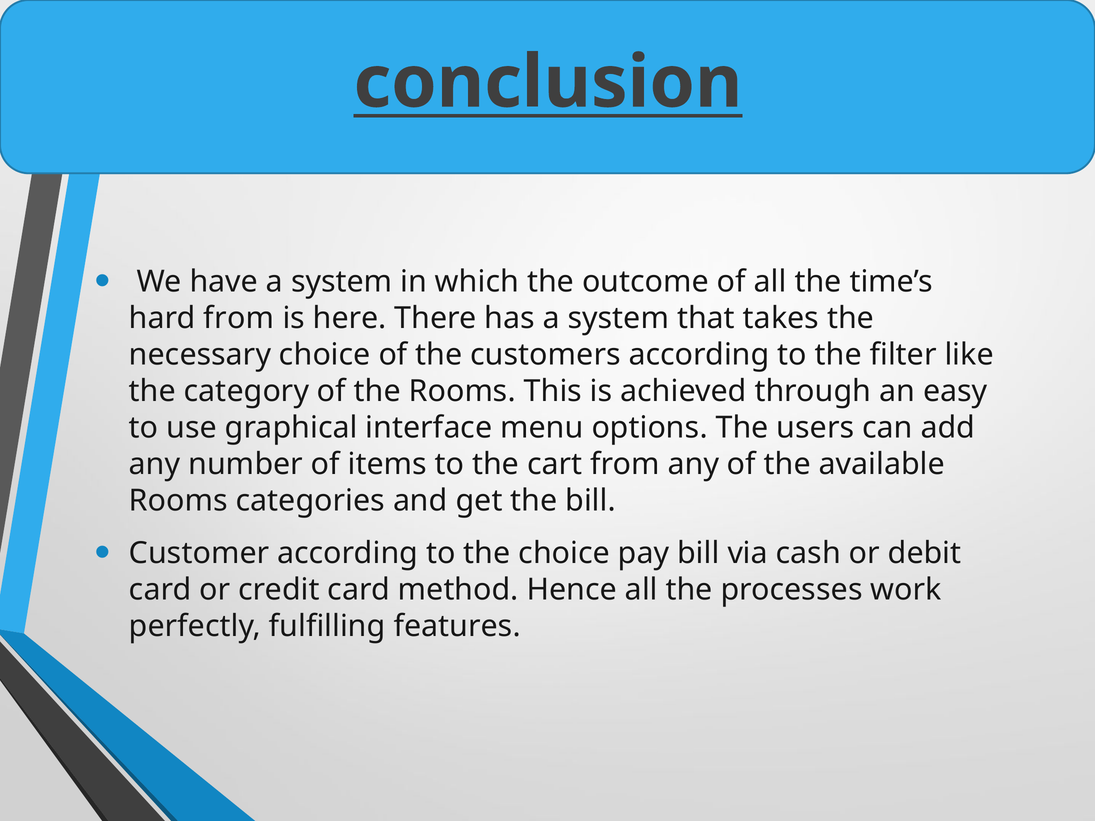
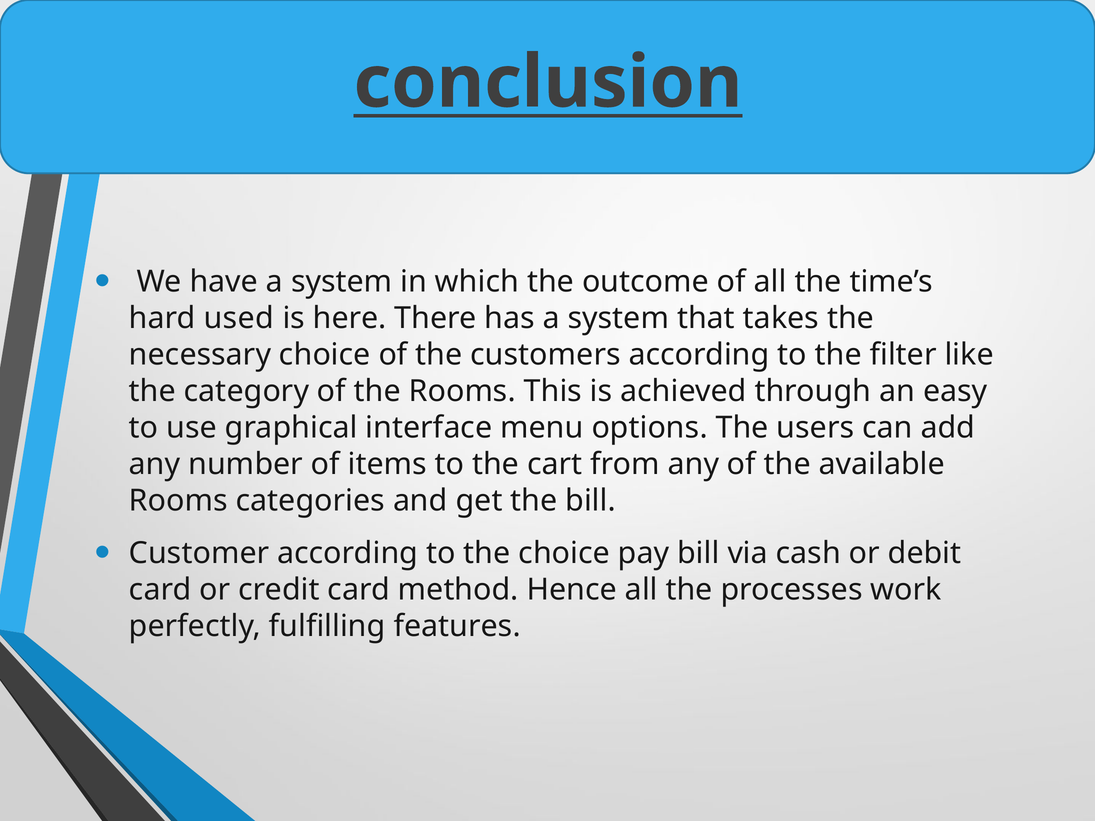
hard from: from -> used (239, 318)
